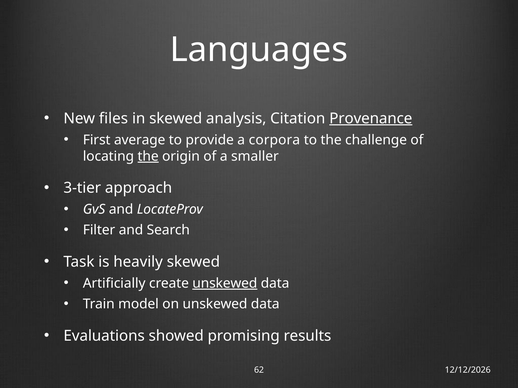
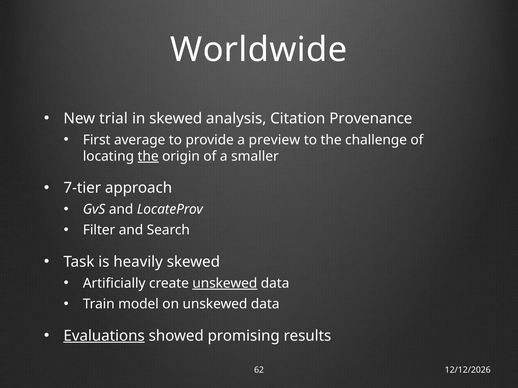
Languages: Languages -> Worldwide (259, 50)
files: files -> trial (113, 119)
Provenance underline: present -> none (371, 119)
corpora: corpora -> preview (274, 140)
3-tier: 3-tier -> 7-tier (82, 188)
Evaluations underline: none -> present (104, 336)
